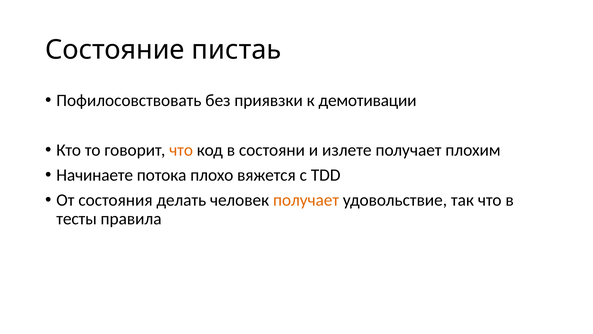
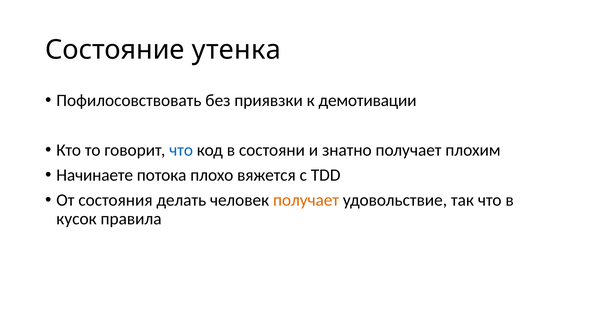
пистаь: пистаь -> утенка (236, 50)
что colour: orange -> blue (181, 150)
излете: излете -> знатно (347, 150)
тесты: тесты -> кусок (76, 218)
